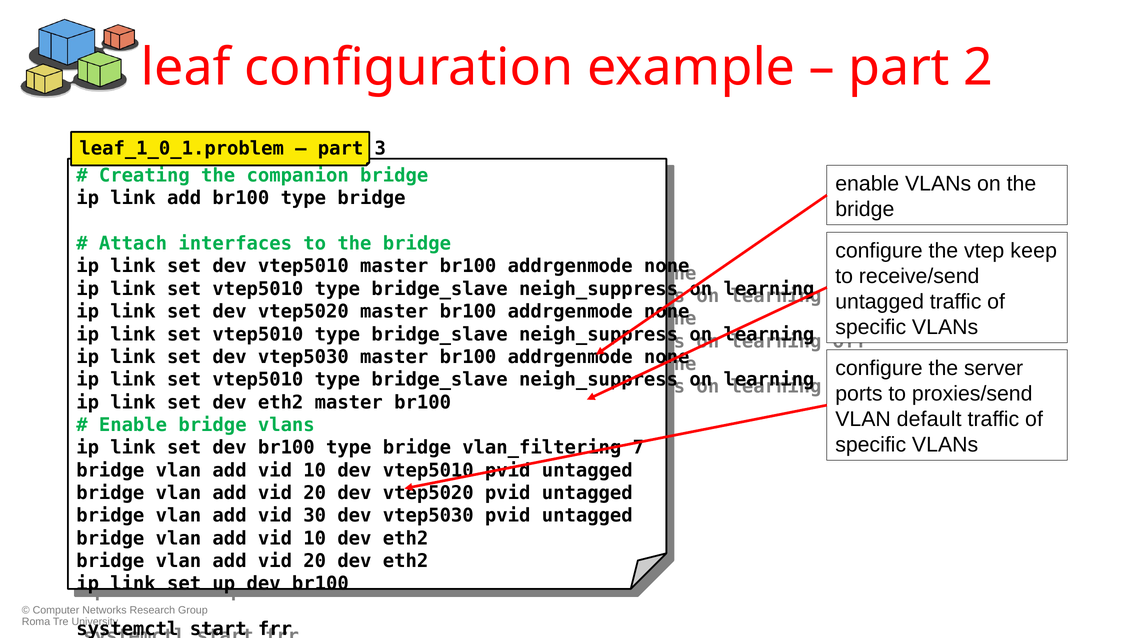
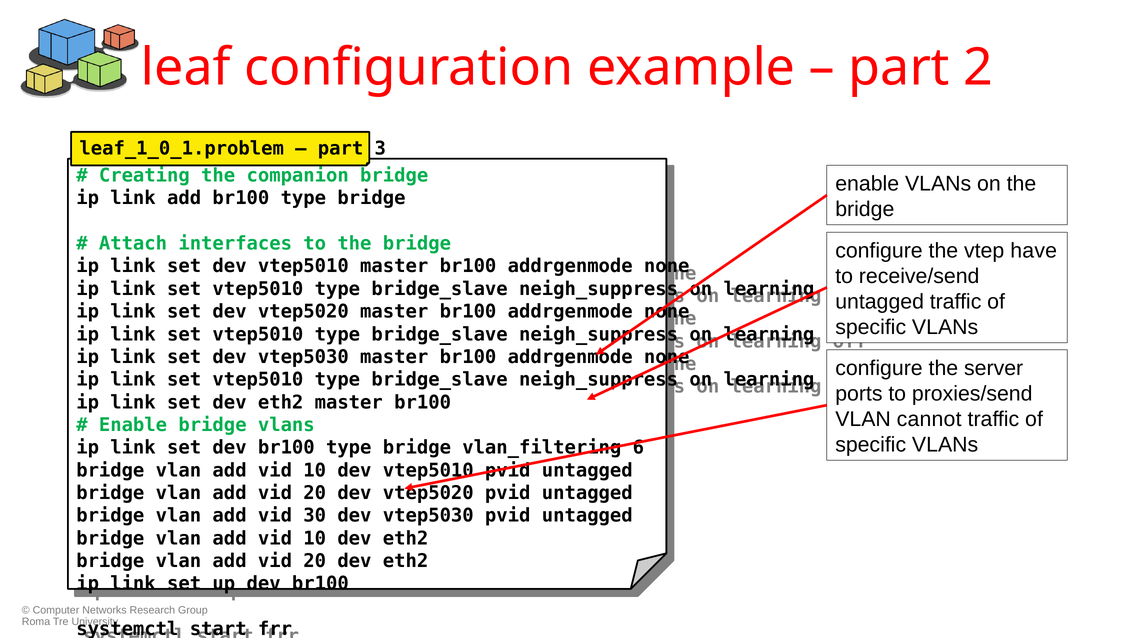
keep: keep -> have (1034, 251)
default: default -> cannot (929, 420)
7: 7 -> 6 (638, 448)
